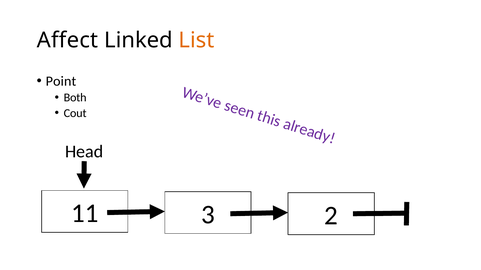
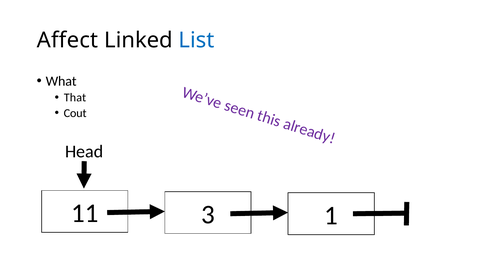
List colour: orange -> blue (196, 40)
Point: Point -> What (61, 81)
Both: Both -> That (75, 98)
2: 2 -> 1 (331, 216)
